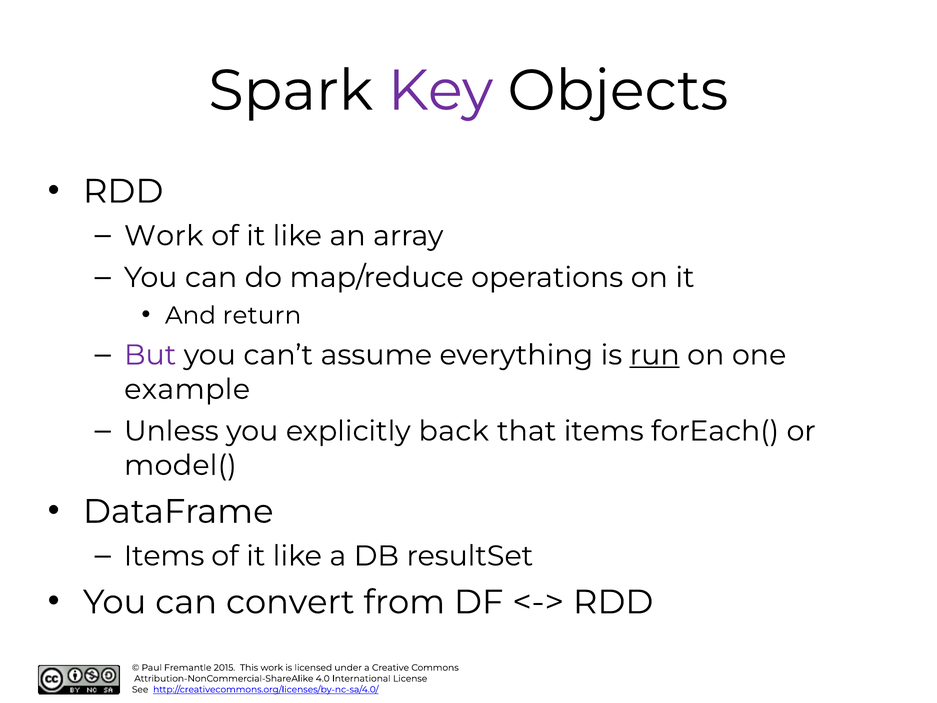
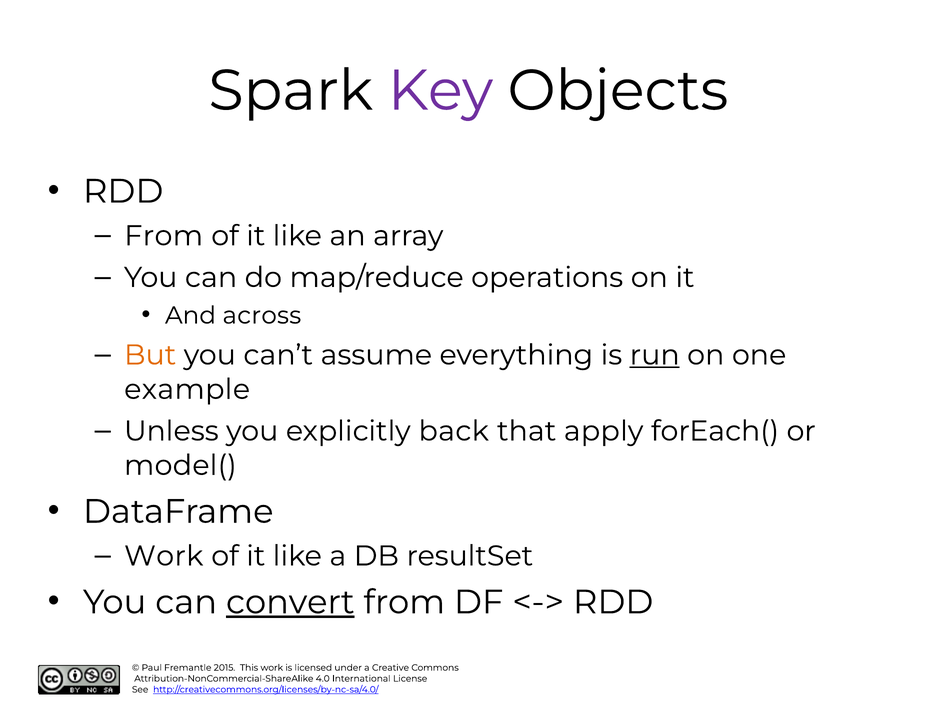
Work: Work -> From (164, 236)
return: return -> across (262, 315)
But colour: purple -> orange (150, 355)
that items: items -> apply (604, 431)
Items: Items -> Work (164, 556)
convert underline: none -> present (290, 602)
